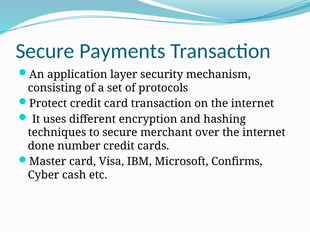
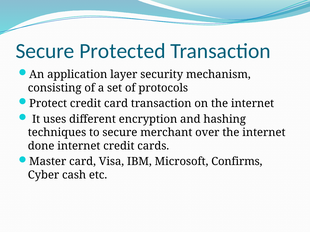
Payments: Payments -> Protected (122, 51)
done number: number -> internet (79, 146)
